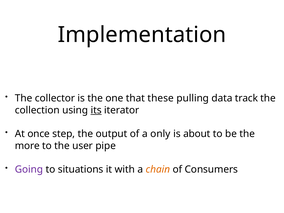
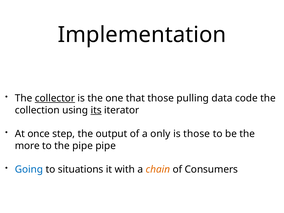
collector underline: none -> present (55, 98)
that these: these -> those (161, 98)
track: track -> code (246, 98)
is about: about -> those (197, 134)
the user: user -> pipe (83, 146)
Going colour: purple -> blue (29, 169)
